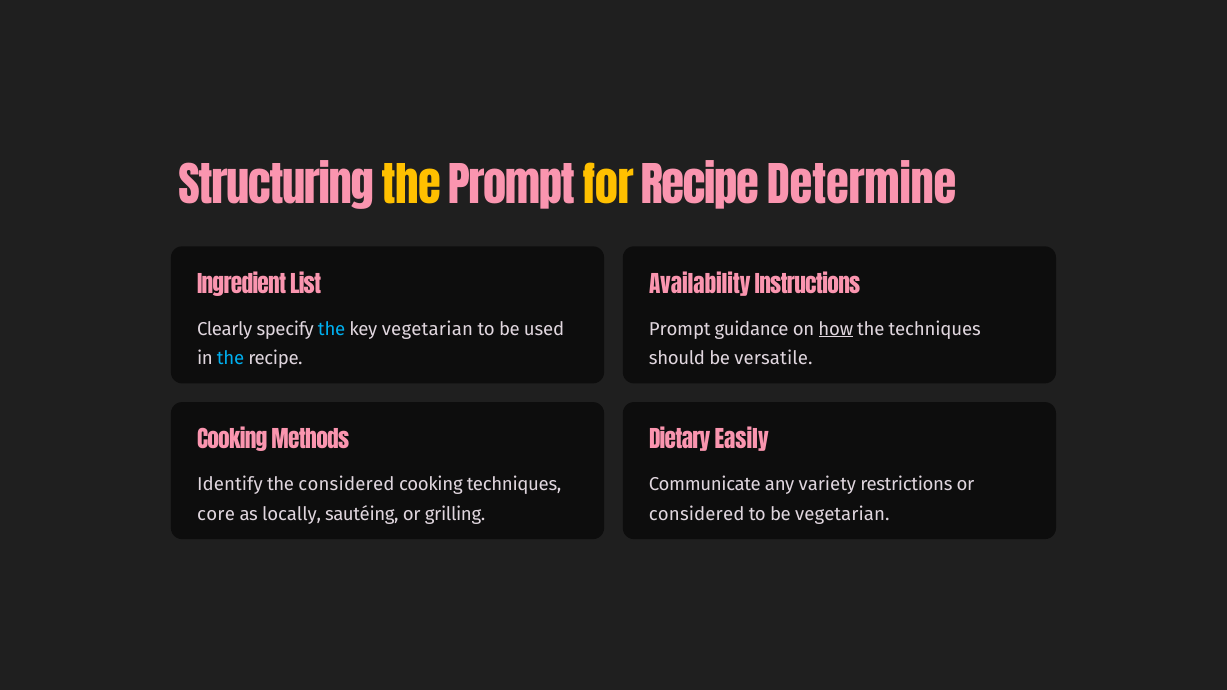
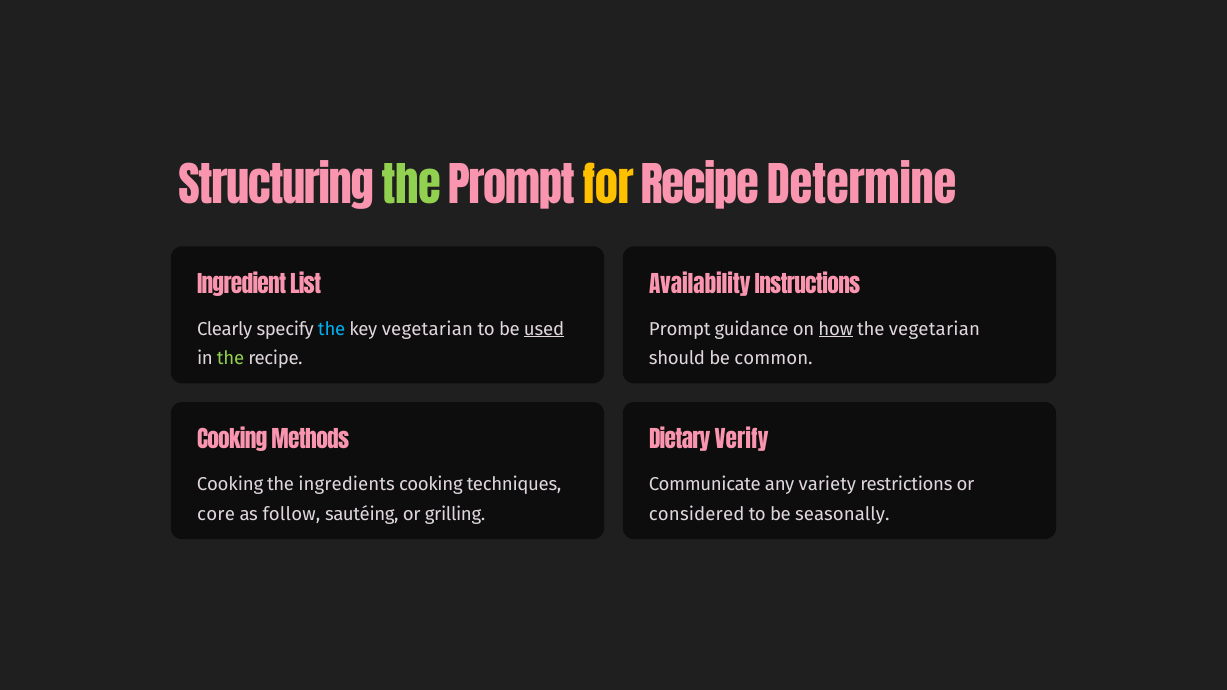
the colour: yellow -> light green (411, 188)
used underline: none -> present (544, 329)
the techniques: techniques -> vegetarian (934, 329)
the colour: light blue -> light green (231, 359)
versatile: versatile -> common (774, 359)
Easily: Easily -> Verify (742, 441)
Identify: Identify -> Cooking (230, 485)
the considered: considered -> ingredients (347, 485)
locally: locally -> follow (291, 515)
be vegetarian: vegetarian -> seasonally (842, 515)
